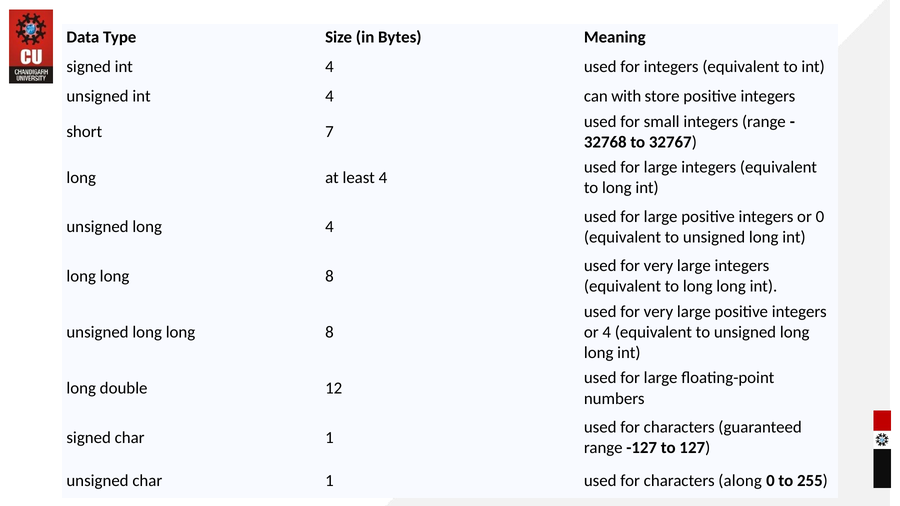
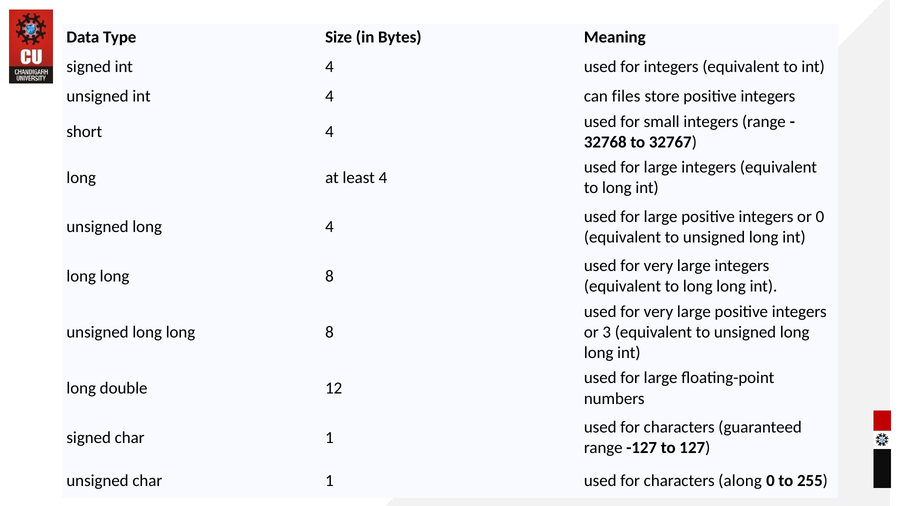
with: with -> files (626, 96)
short 7: 7 -> 4 (329, 132)
or 4: 4 -> 3 (607, 332)
